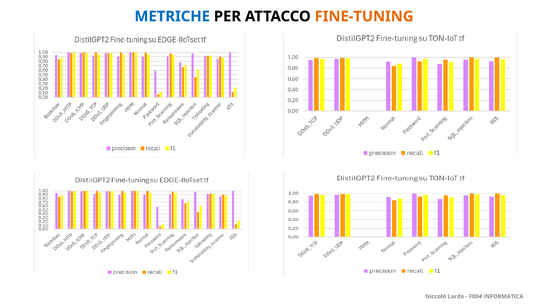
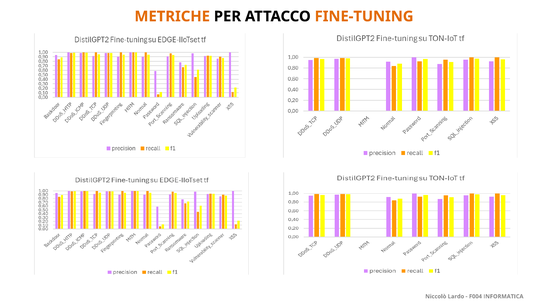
METRICHE colour: blue -> orange (172, 16)
